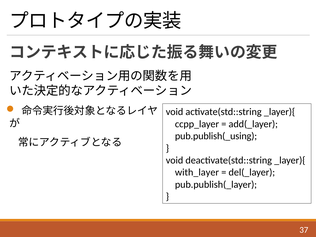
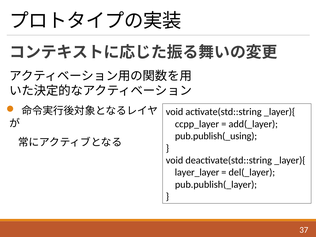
with_layer: with_layer -> layer_layer (197, 172)
